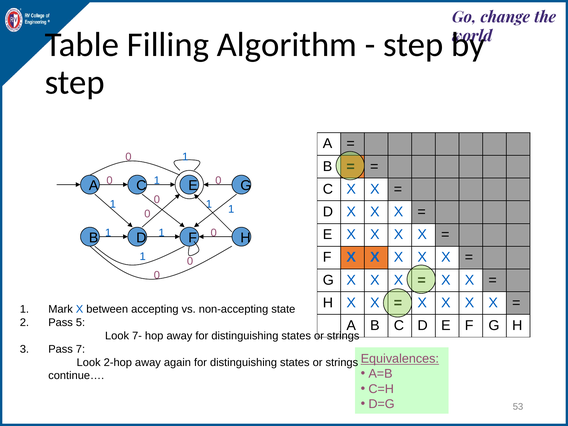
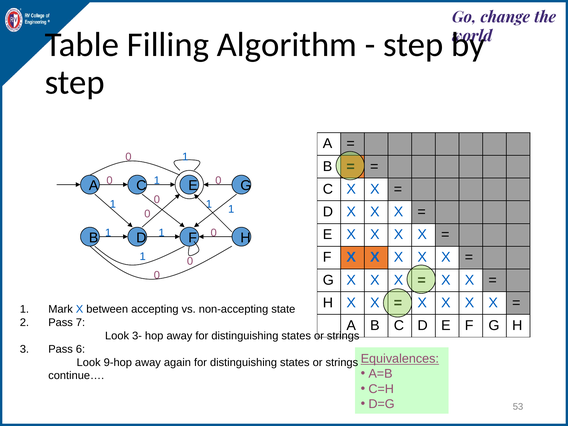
5: 5 -> 7 (80, 323)
7-: 7- -> 3- (137, 336)
7: 7 -> 6 (80, 349)
2-hop: 2-hop -> 9-hop (118, 362)
